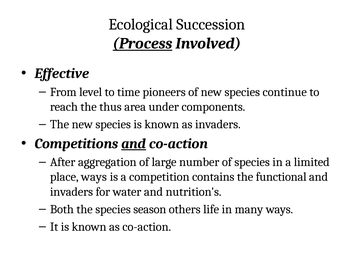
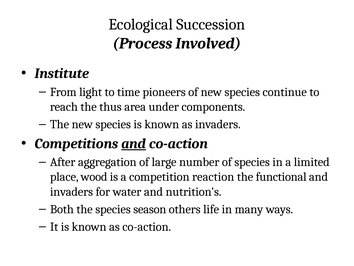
Process underline: present -> none (143, 43)
Effective: Effective -> Institute (62, 73)
level: level -> light (91, 92)
place ways: ways -> wood (94, 177)
contains: contains -> reaction (213, 177)
